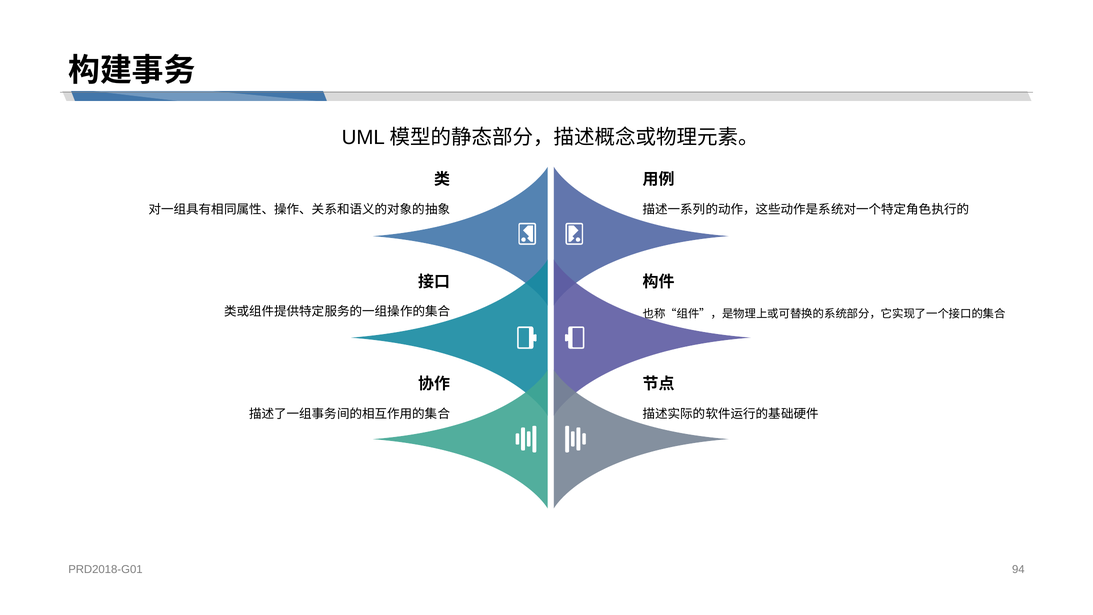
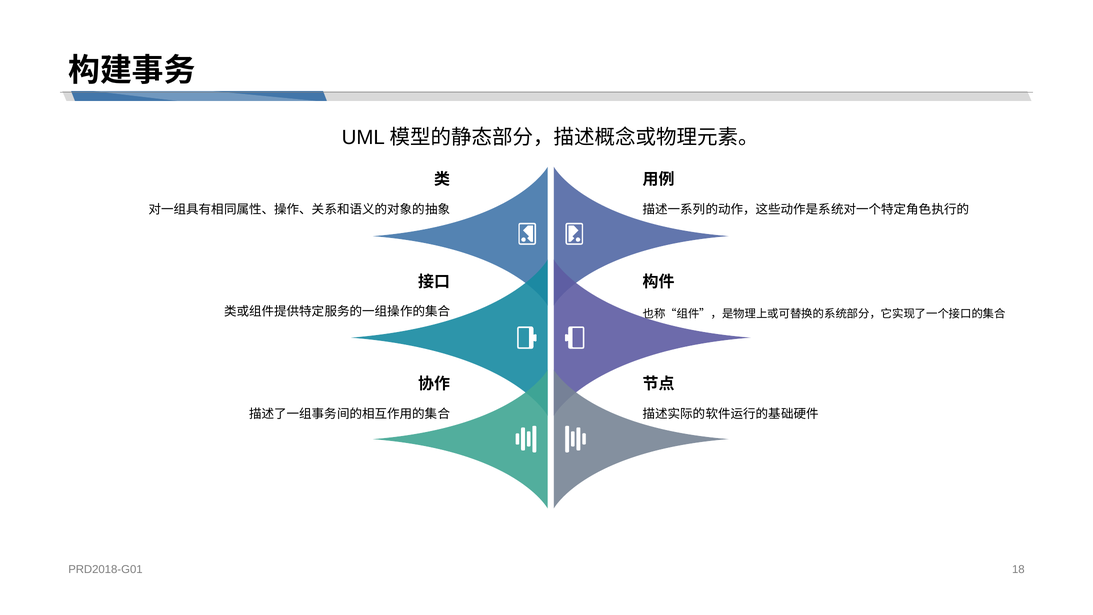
94: 94 -> 18 (1018, 569)
